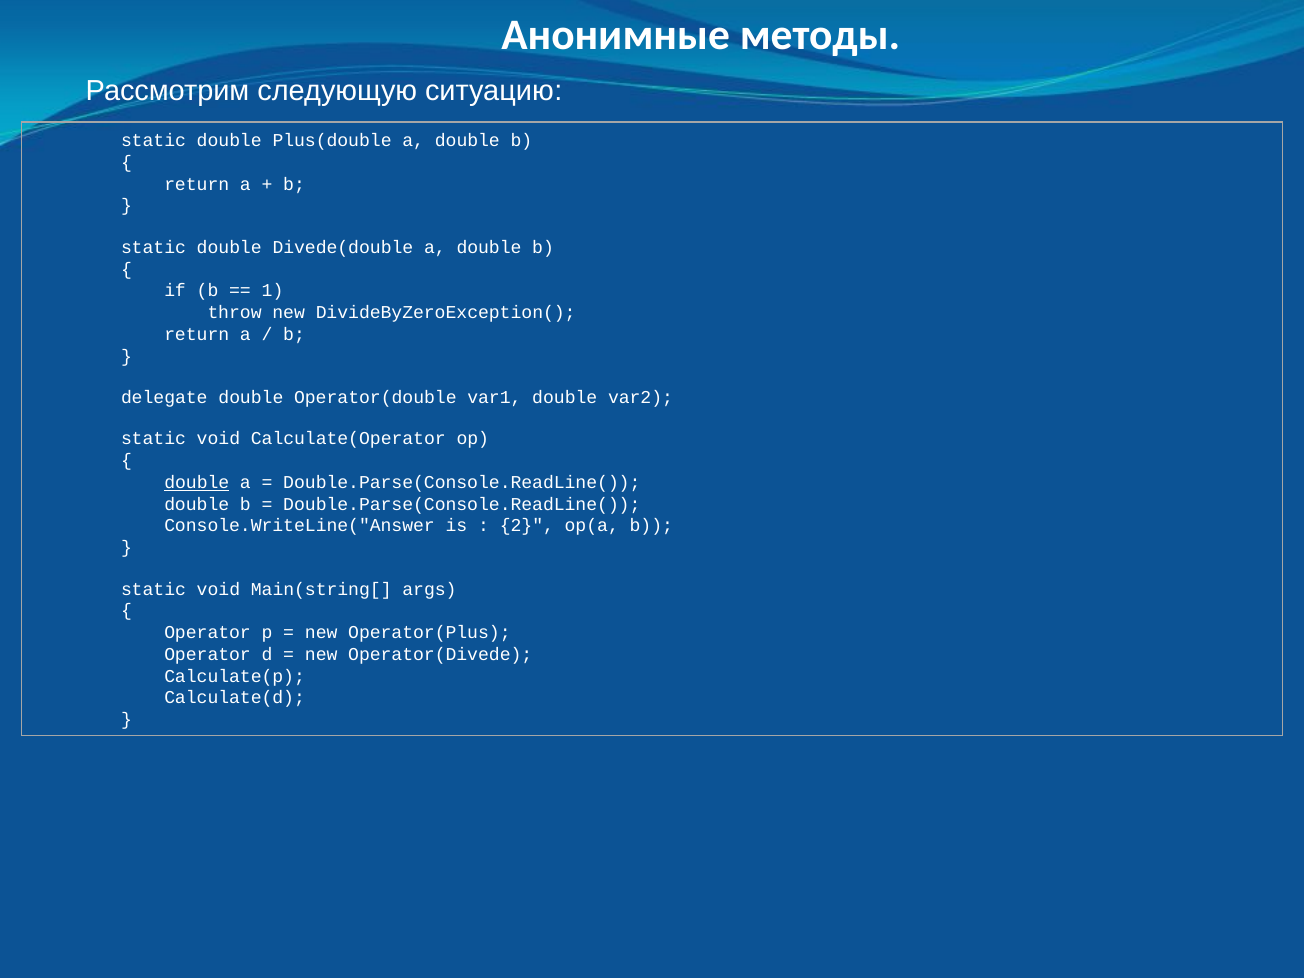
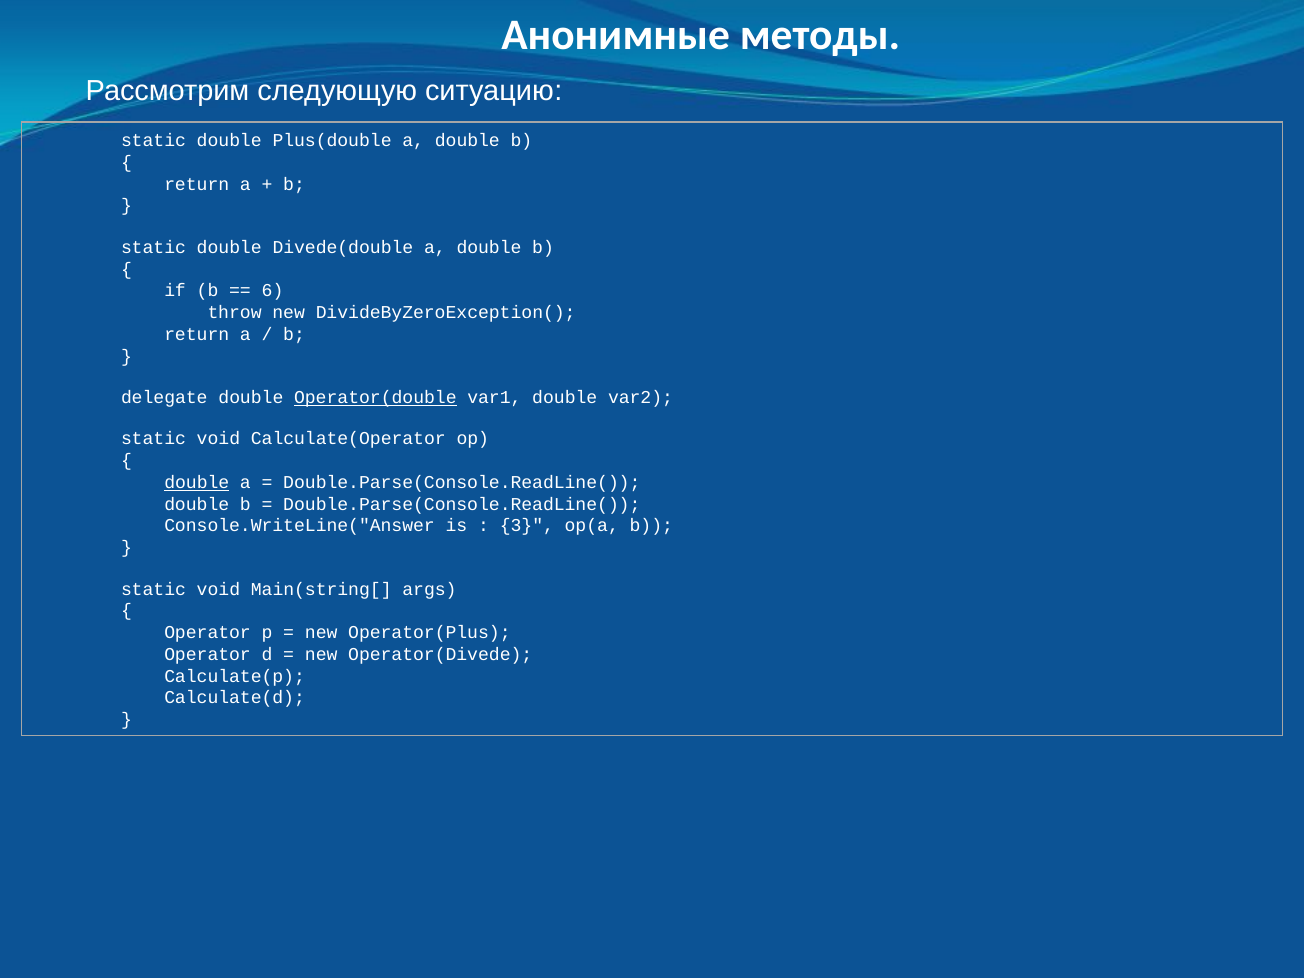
1: 1 -> 6 (273, 291)
Operator(double underline: none -> present (375, 398)
2: 2 -> 3 (527, 526)
